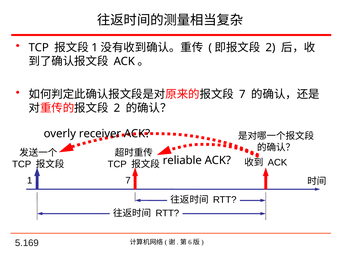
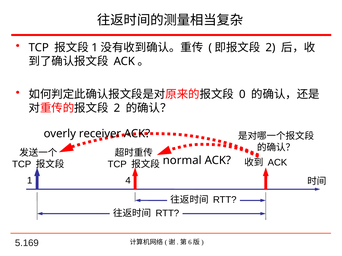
7: 7 -> 0 (242, 95)
reliable: reliable -> normal (182, 161)
1 7: 7 -> 4 (128, 181)
